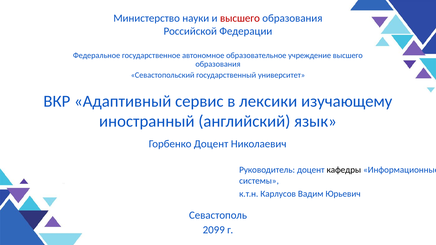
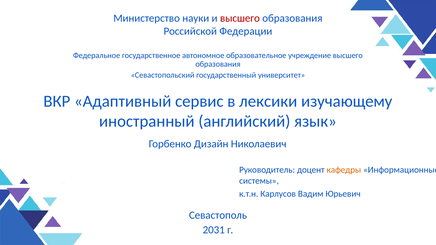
Горбенко Доцент: Доцент -> Дизайн (211, 144)
кафедры colour: black -> orange (344, 170)
2099: 2099 -> 2031 (214, 230)
